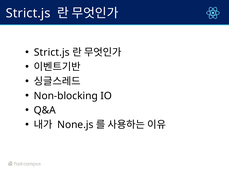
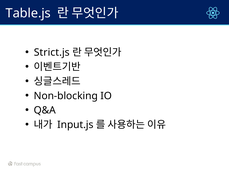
Strict.js: Strict.js -> Table.js (28, 13)
None.js: None.js -> Input.js (75, 125)
